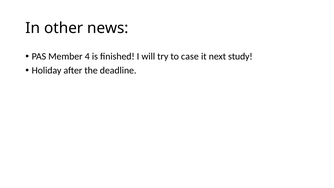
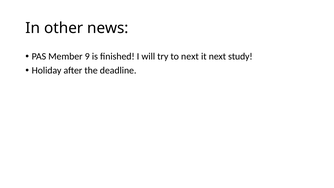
4: 4 -> 9 (87, 56)
to case: case -> next (190, 56)
